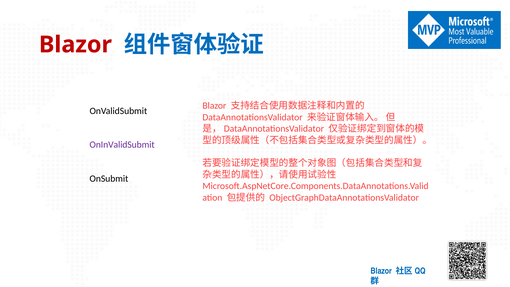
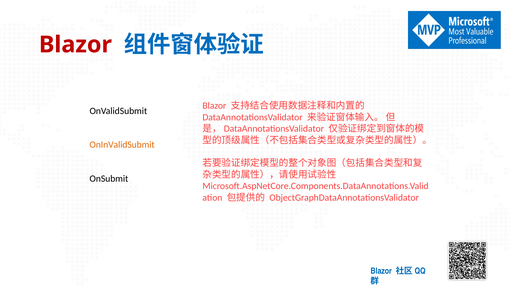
OnInValidSubmit colour: purple -> orange (122, 145)
